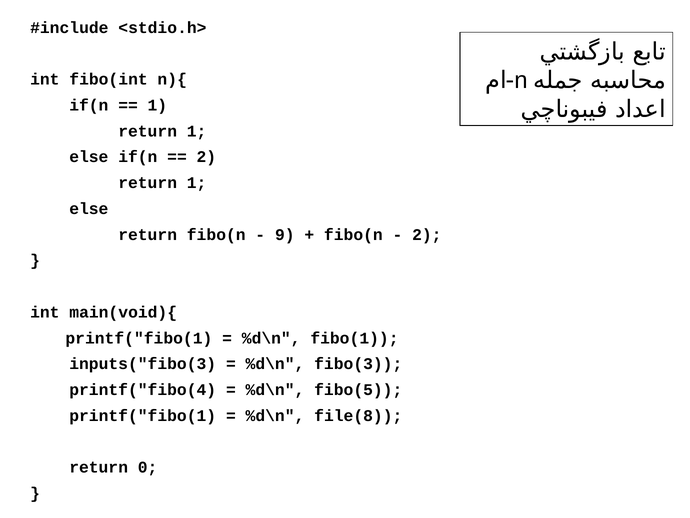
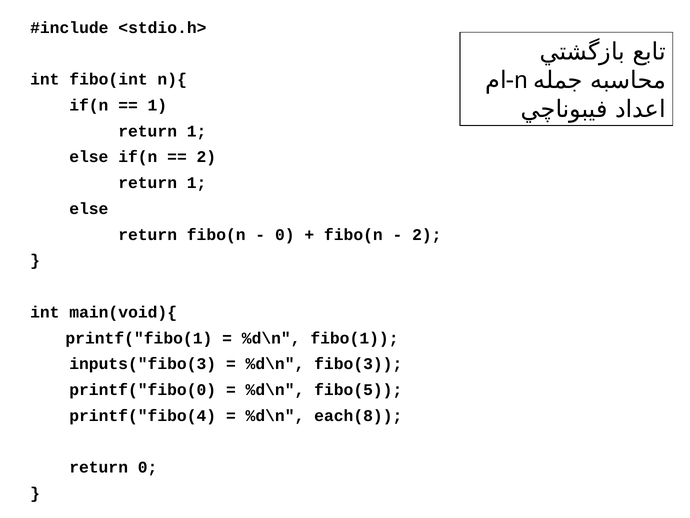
9: 9 -> 0 (285, 234)
printf("fibo(4: printf("fibo(4 -> printf("fibo(0 (143, 389)
printf("fibo(1: printf("fibo(1 -> printf("fibo(4 (143, 415)
file(8: file(8 -> each(8 (358, 415)
